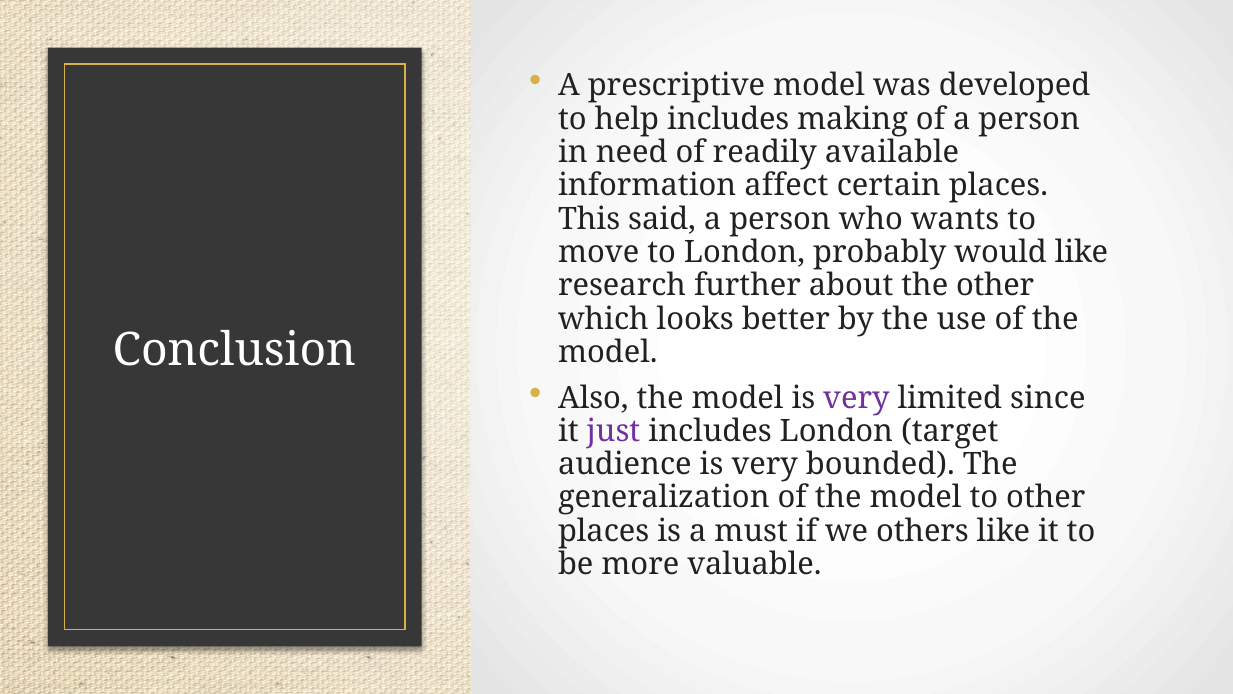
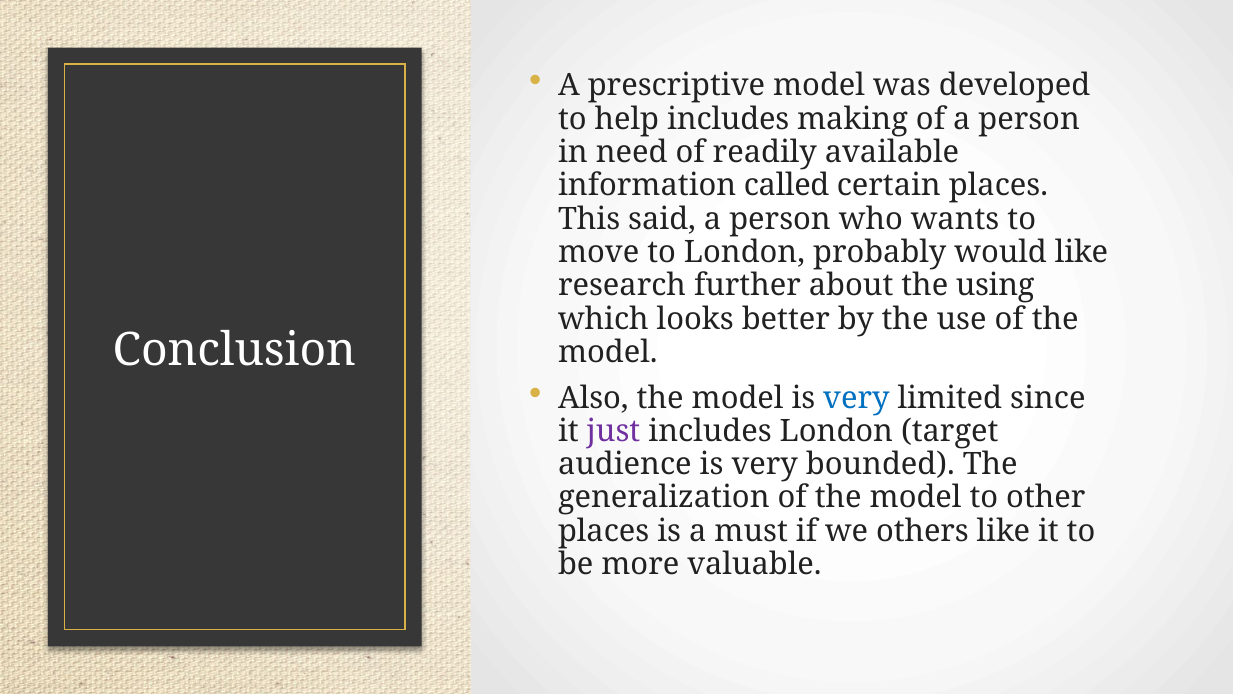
affect: affect -> called (787, 186)
the other: other -> using (995, 285)
very colour: purple -> blue (856, 398)
